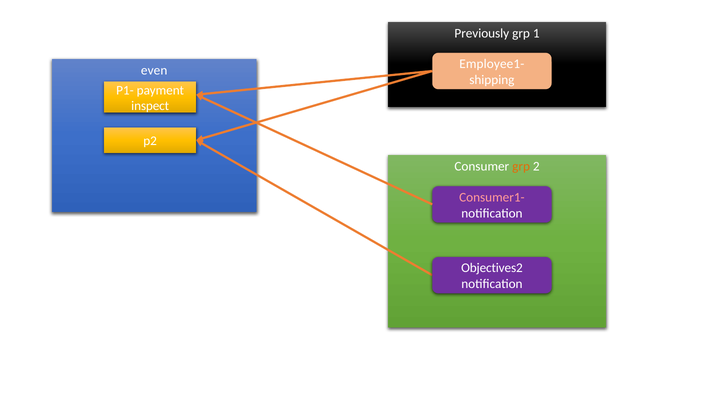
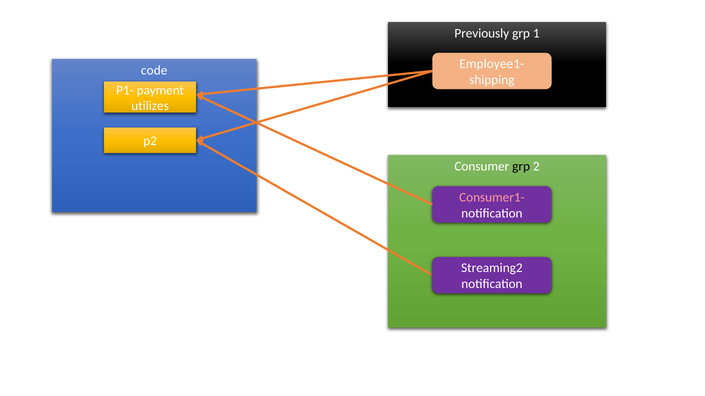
even: even -> code (154, 70)
inspect: inspect -> utilizes (150, 106)
grp colour: orange -> black (521, 167)
Objectives2: Objectives2 -> Streaming2 (492, 269)
